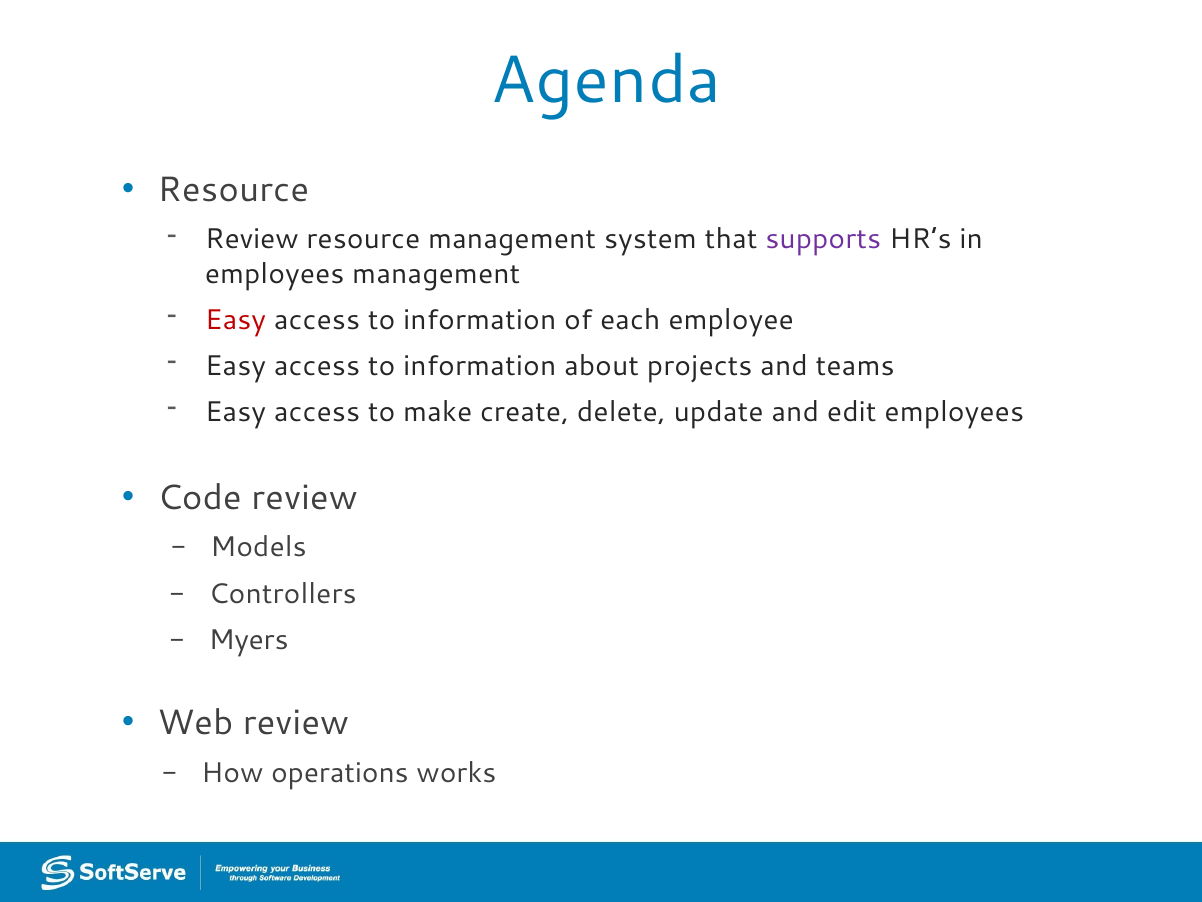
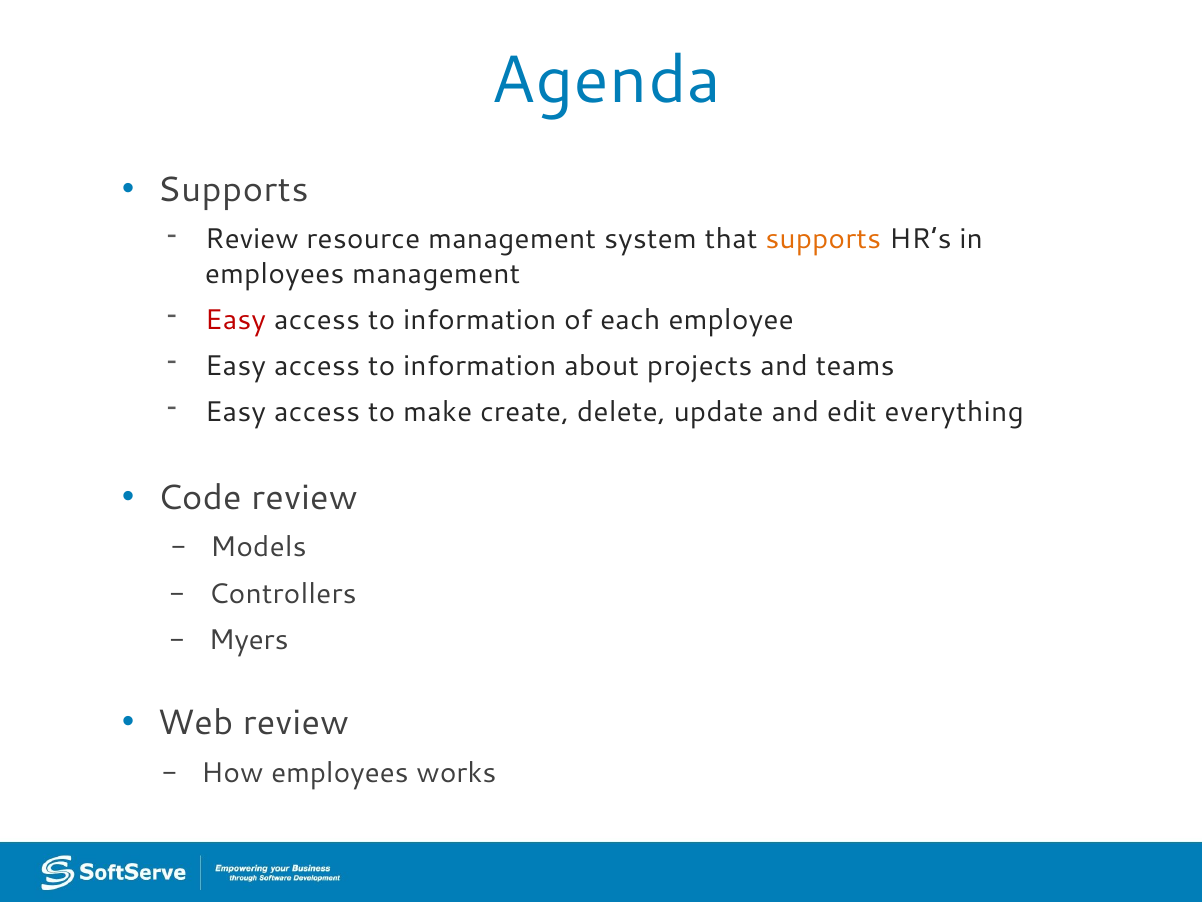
Resource: Resource -> Supports (233, 190)
supports colour: purple -> orange (823, 239)
edit employees: employees -> everything (954, 412)
How operations: operations -> employees (340, 772)
